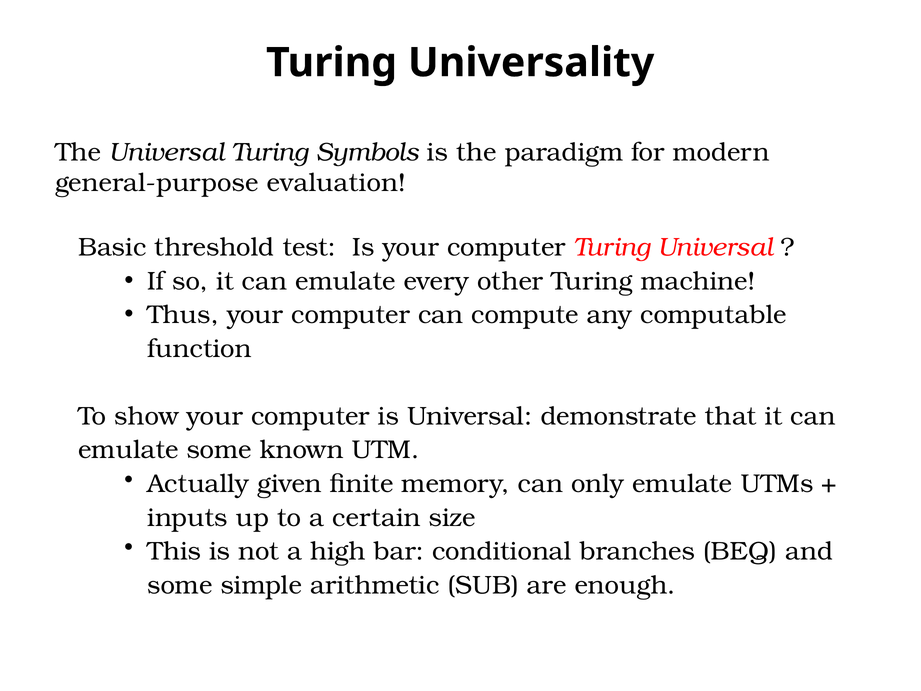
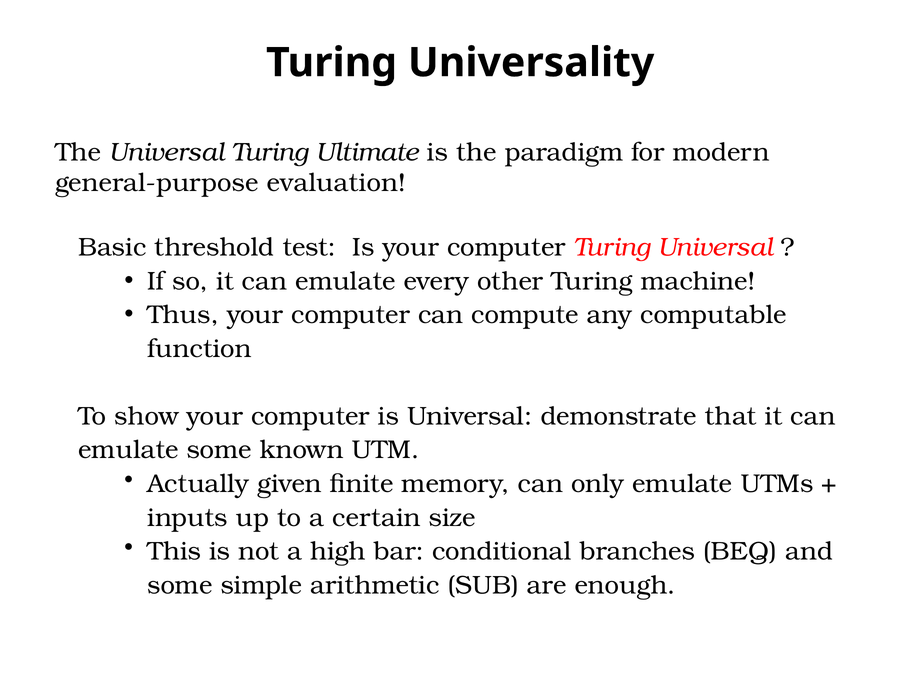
Symbols: Symbols -> Ultimate (368, 152)
